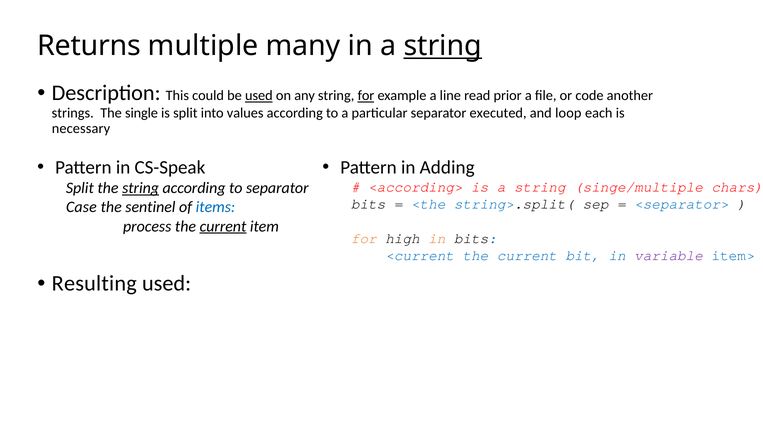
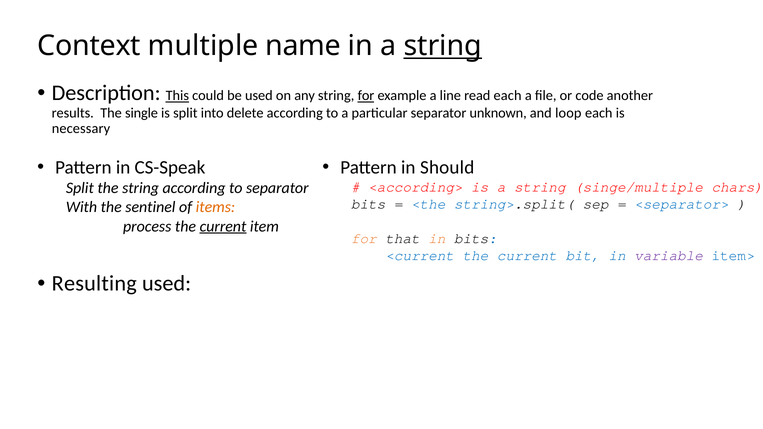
Returns: Returns -> Context (89, 46)
many: many -> name (303, 46)
This underline: none -> present (177, 96)
used underline: present -> none (259, 96)
read prior: prior -> each (508, 96)
strings: strings -> results (73, 113)
values: values -> delete (245, 113)
executed: executed -> unknown (498, 113)
Adding: Adding -> Should (447, 167)
string underline: present -> none (141, 188)
Case: Case -> With (81, 207)
items colour: blue -> orange (215, 207)
high: high -> that (403, 239)
